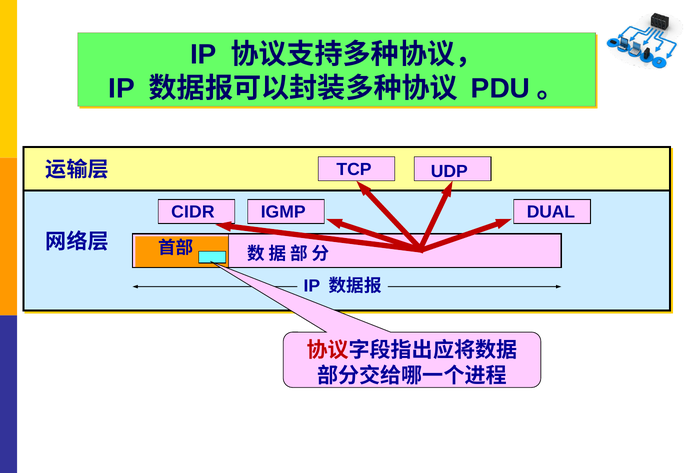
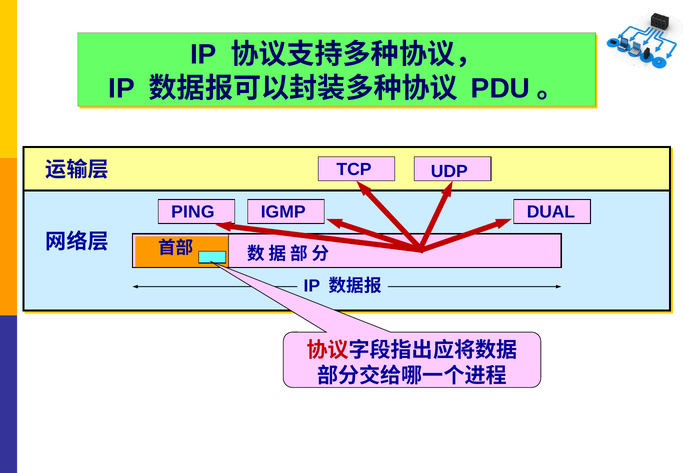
CIDR: CIDR -> PING (193, 212)
